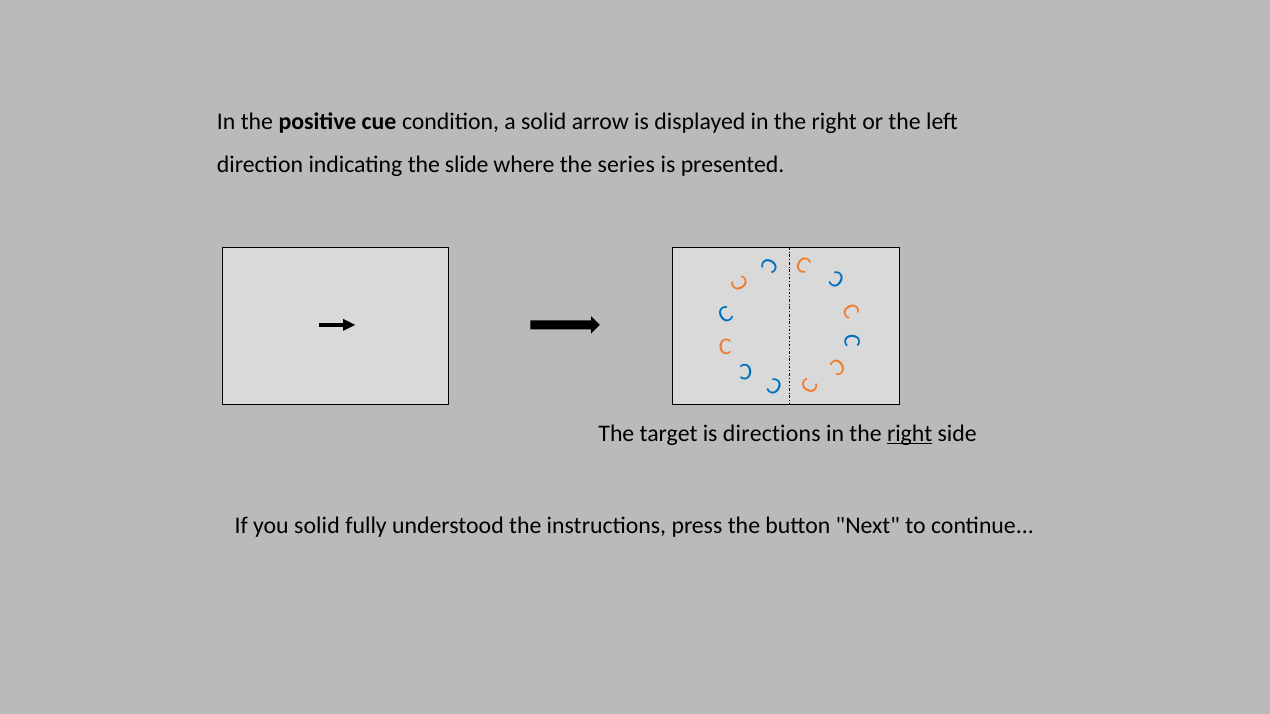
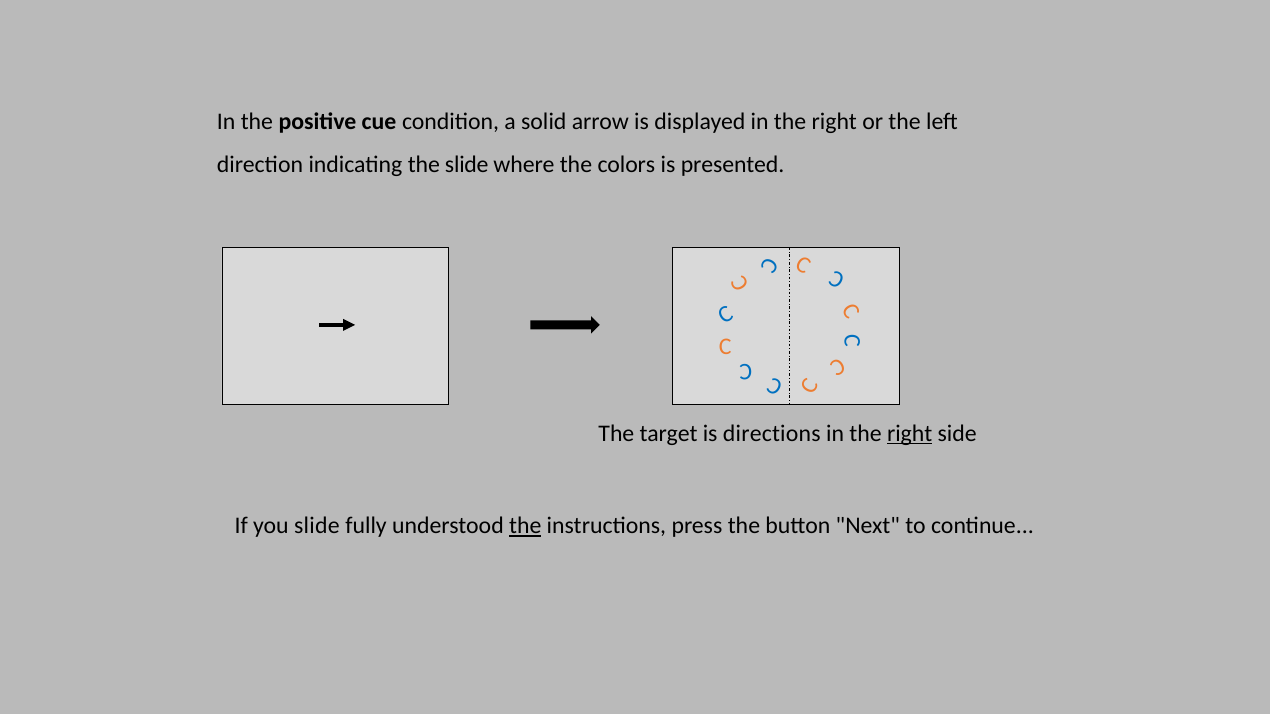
series: series -> colors (626, 165)
you solid: solid -> slide (317, 526)
the underline: none -> present (525, 526)
